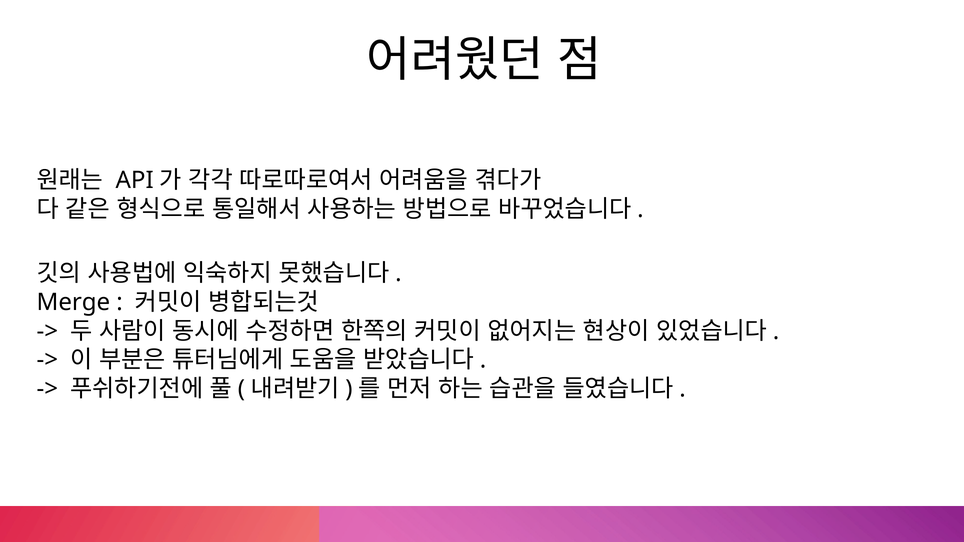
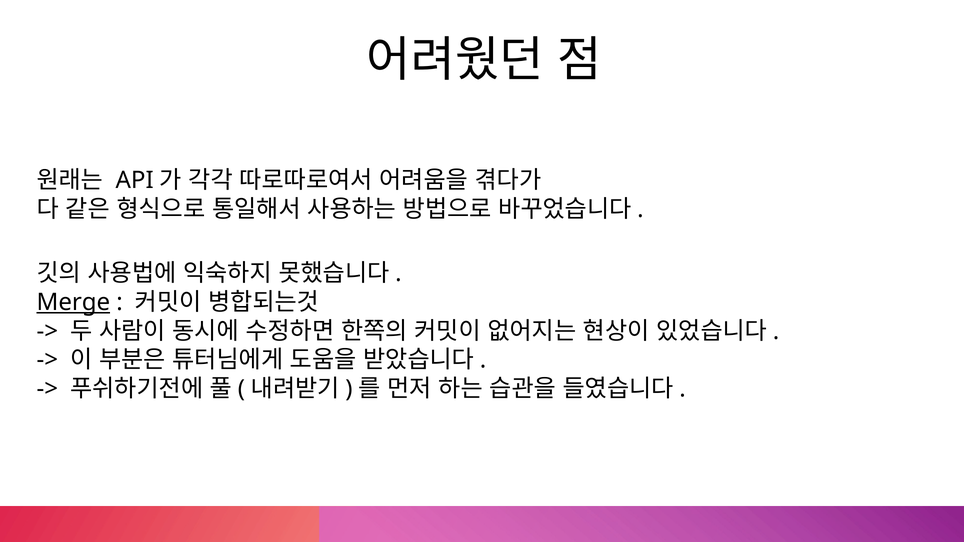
Merge underline: none -> present (73, 302)
